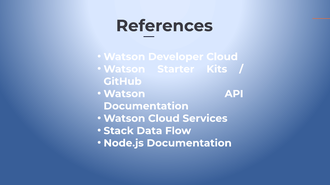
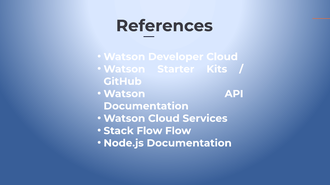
Stack Data: Data -> Flow (149, 131)
